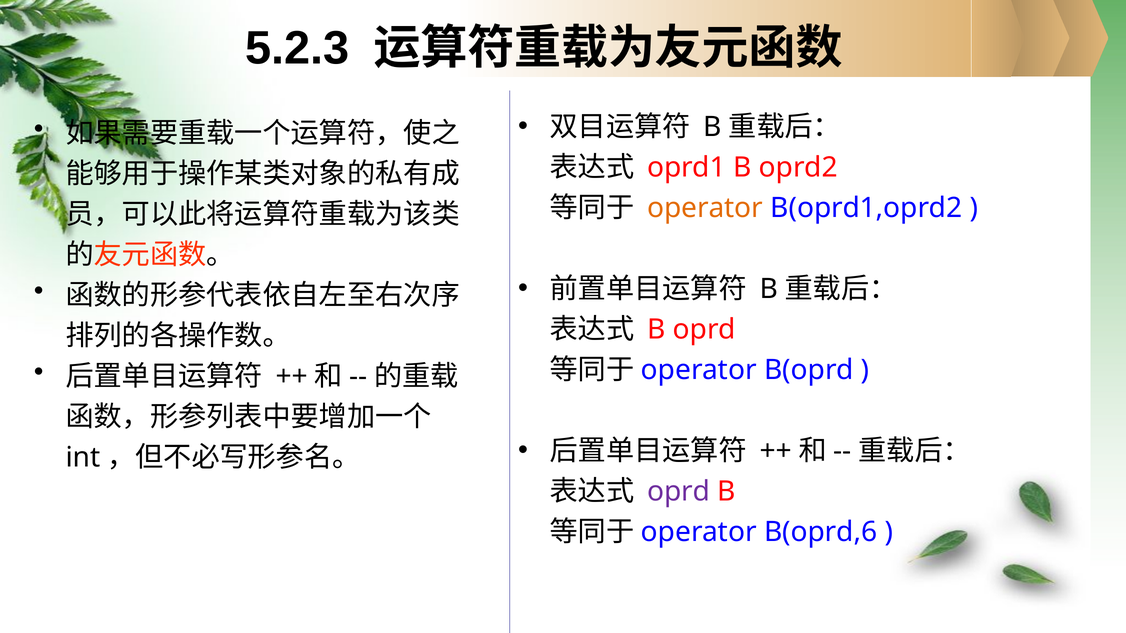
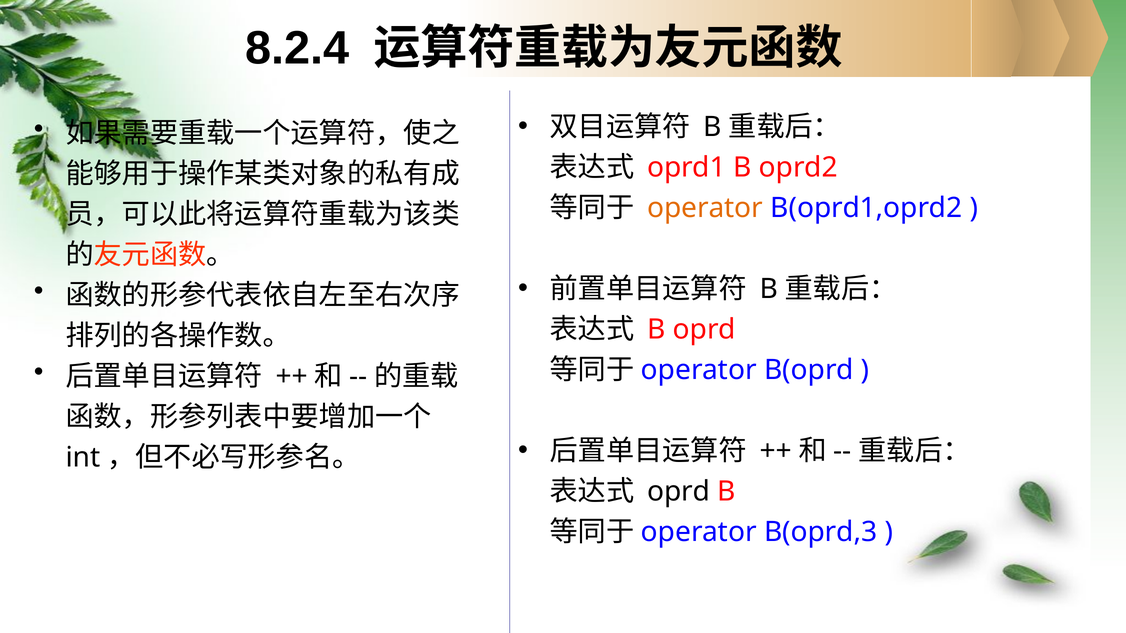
5.2.3: 5.2.3 -> 8.2.4 (297, 49)
oprd colour: purple -> black (679, 492)
B(oprd,6: B(oprd,6 -> B(oprd,3 (821, 532)
